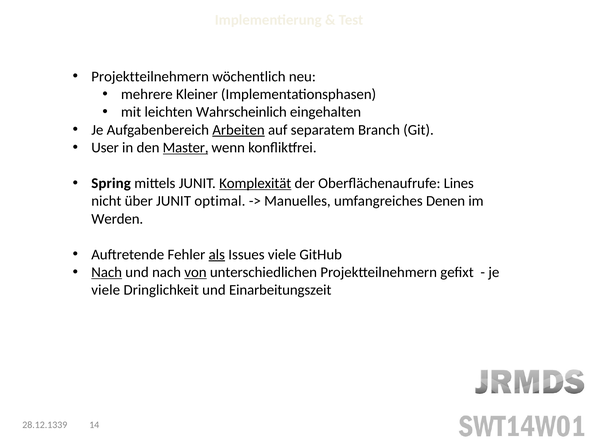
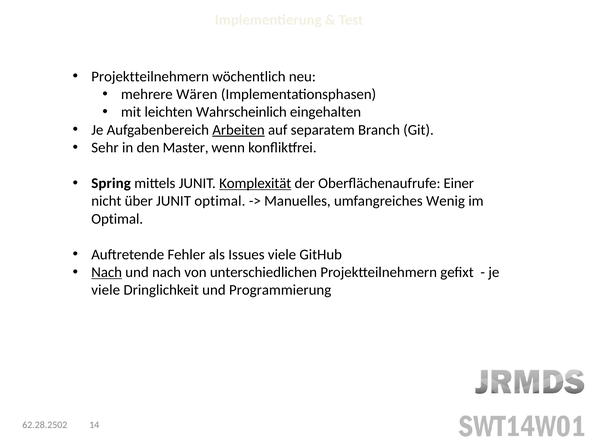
Kleiner: Kleiner -> Wären (197, 94)
User: User -> Sehr (105, 148)
Master underline: present -> none (186, 148)
Lines: Lines -> Einer (459, 183)
Denen: Denen -> Wenig (445, 201)
Werden: Werden -> Optimal (117, 219)
als underline: present -> none (217, 255)
von underline: present -> none (195, 273)
Einarbeitungszeit: Einarbeitungszeit -> Programmierung (280, 290)
28.12.1339: 28.12.1339 -> 62.28.2502 (45, 425)
